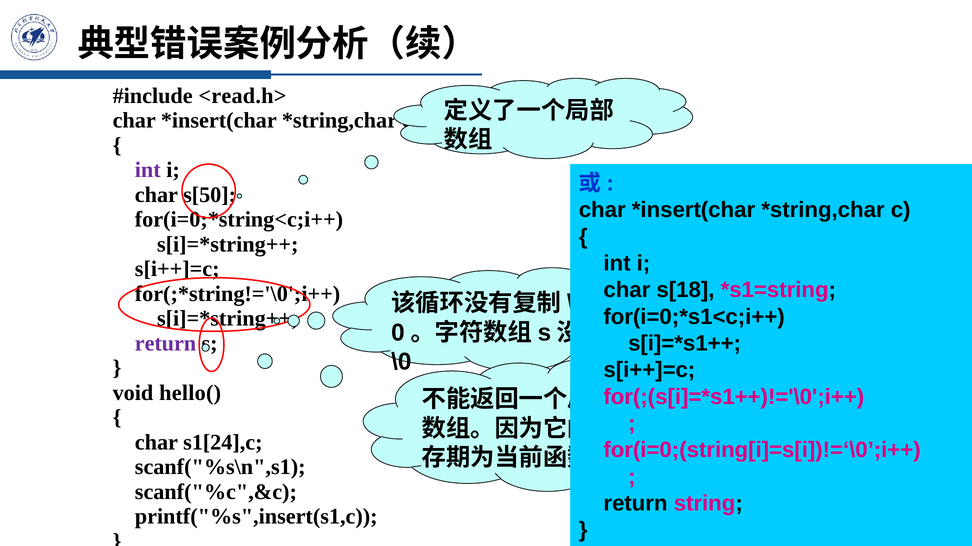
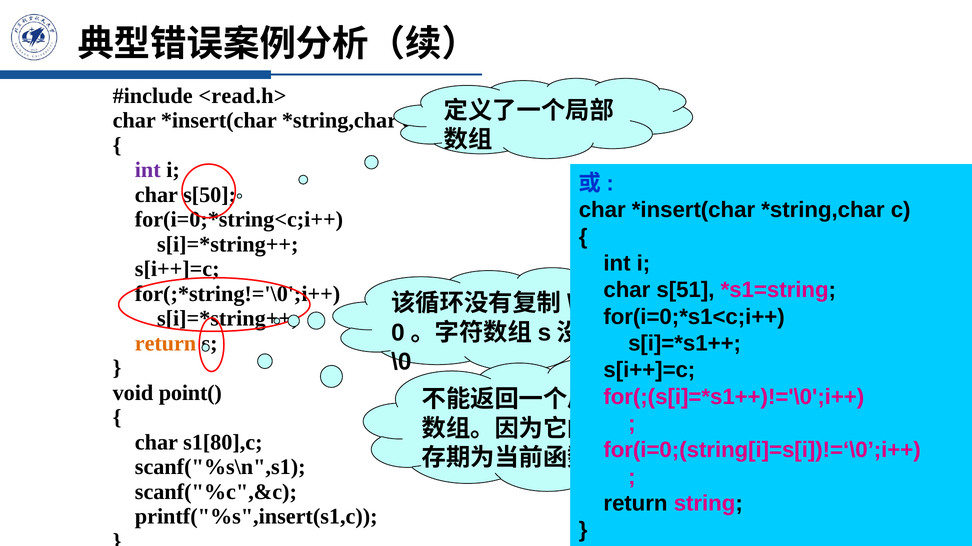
s[18: s[18 -> s[51 (685, 290)
return colour: purple -> orange (166, 344)
hello(: hello( -> point( (190, 393)
s1[24],c: s1[24],c -> s1[80],c (223, 443)
